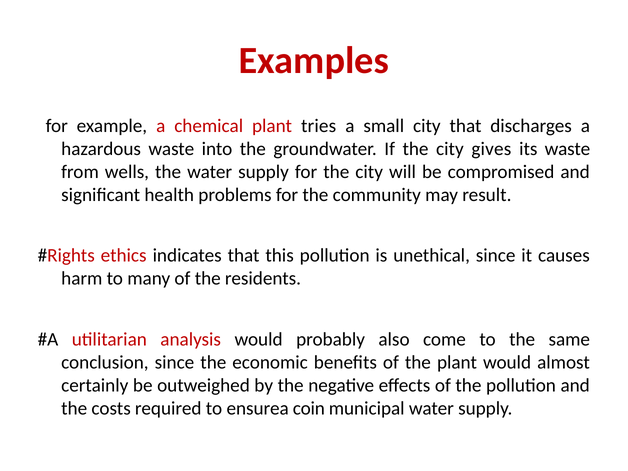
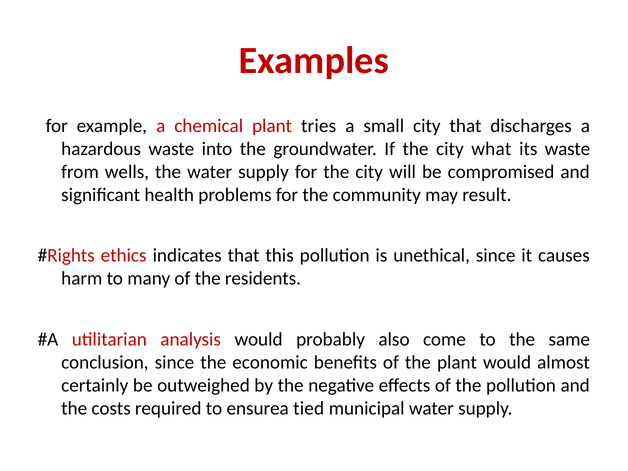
gives: gives -> what (491, 149)
coin: coin -> tied (309, 408)
